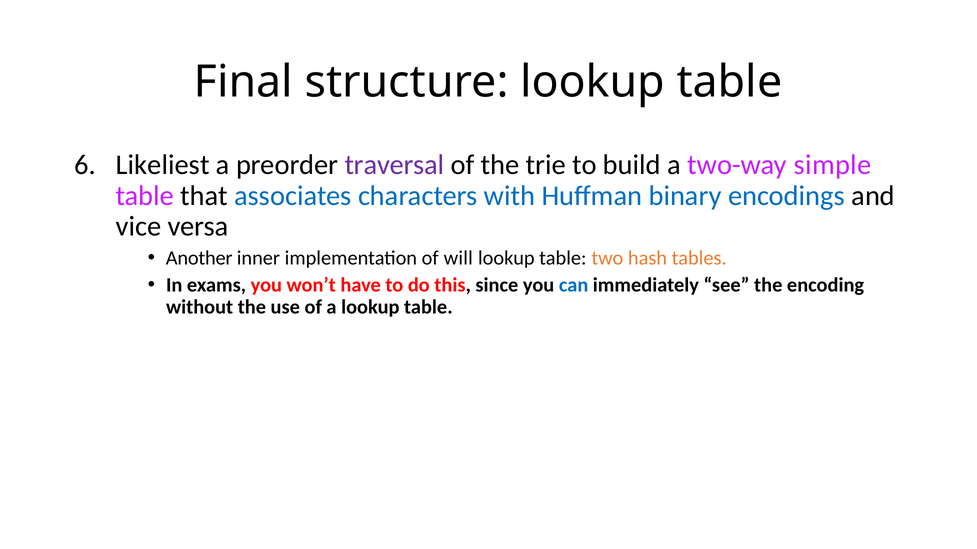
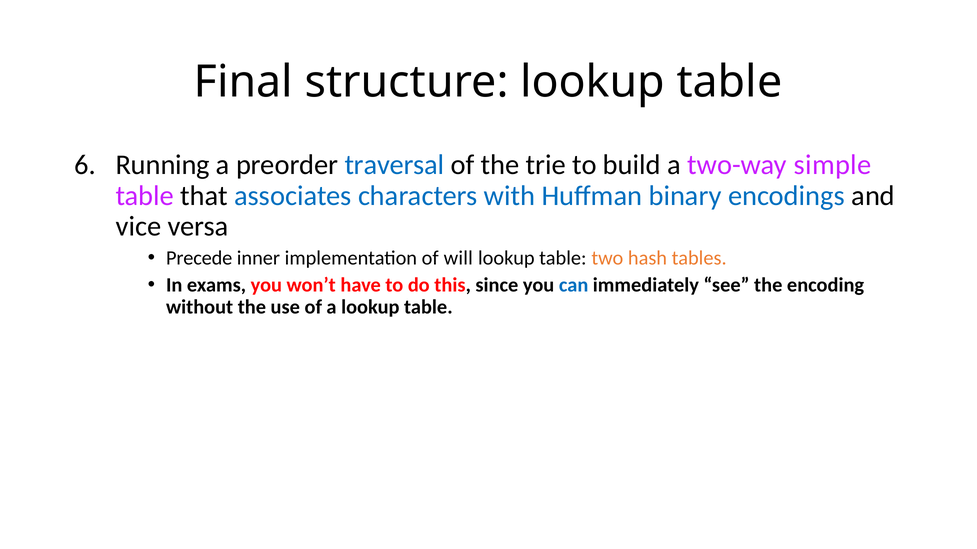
Likeliest: Likeliest -> Running (163, 165)
traversal colour: purple -> blue (394, 165)
Another: Another -> Precede (199, 258)
